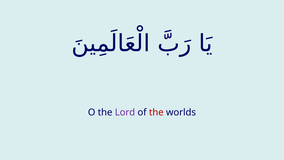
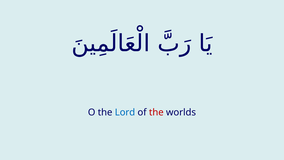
Lord colour: purple -> blue (125, 112)
